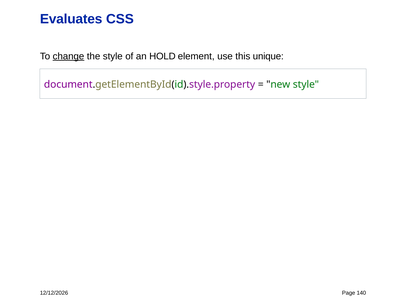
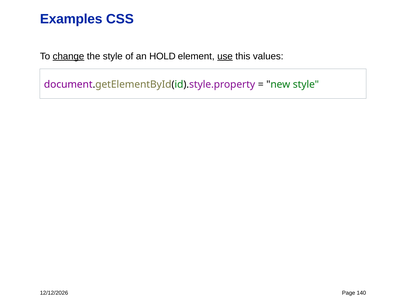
Evaluates: Evaluates -> Examples (71, 19)
use underline: none -> present (225, 56)
unique: unique -> values (268, 56)
